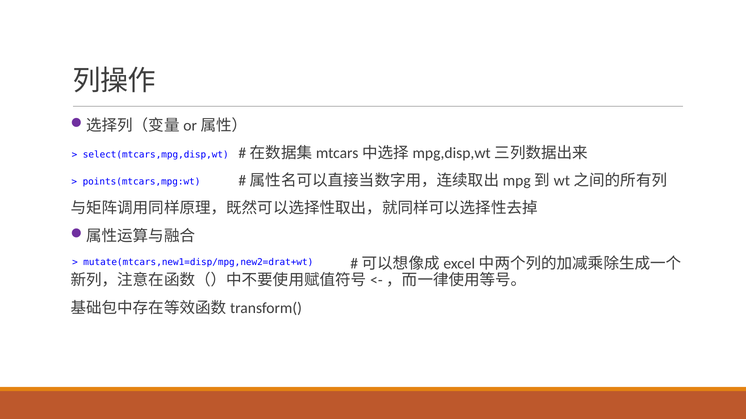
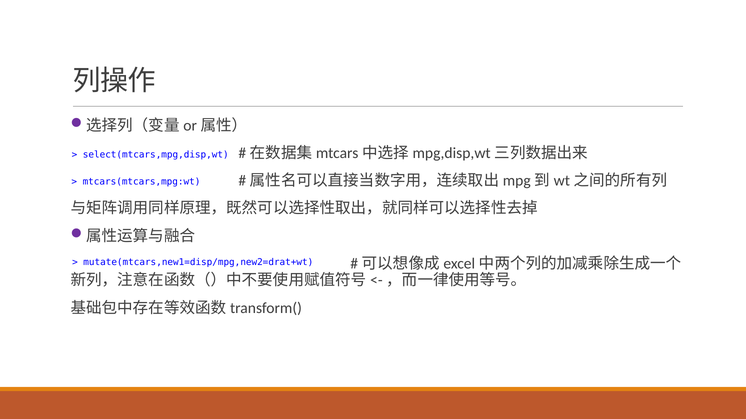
points(mtcars,mpg:wt: points(mtcars,mpg:wt -> mtcars(mtcars,mpg:wt (142, 182)
